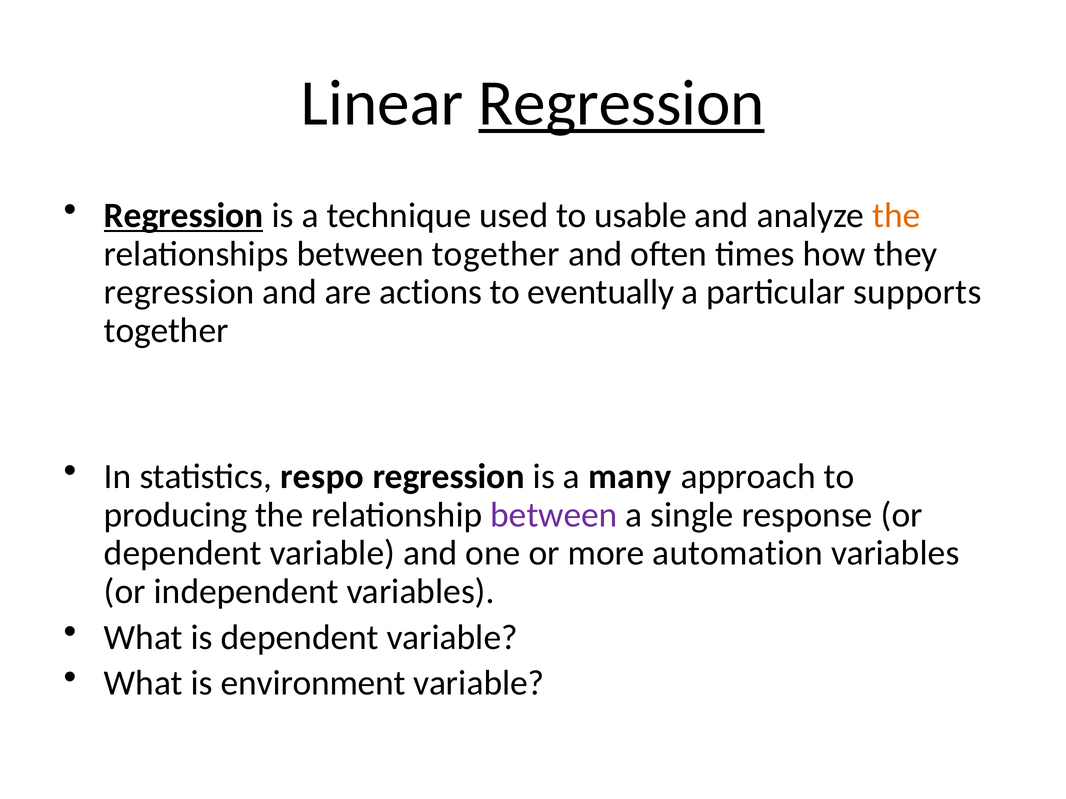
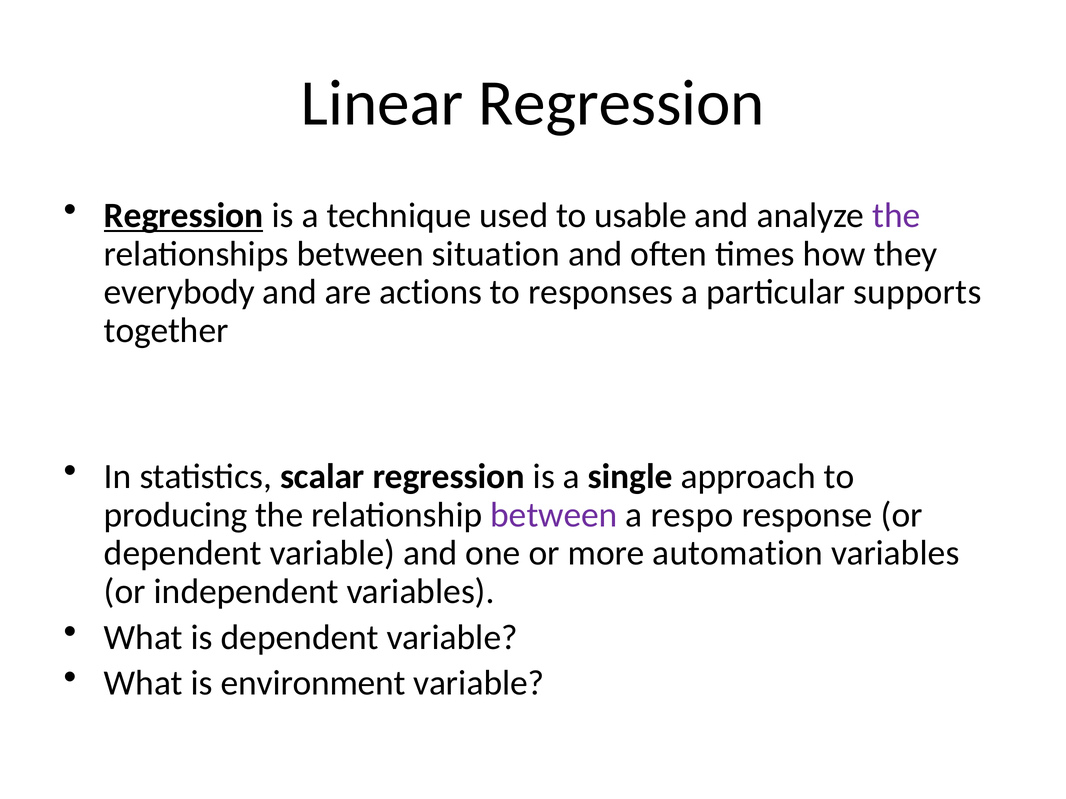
Regression underline: present -> none (621, 103)
the colour: orange -> purple (896, 216)
between together: together -> situation (496, 254)
regression: regression -> everybody (179, 292)
eventually: eventually -> responses (601, 292)
respo: respo -> scalar (322, 477)
many: many -> single (630, 477)
single: single -> respo (692, 515)
